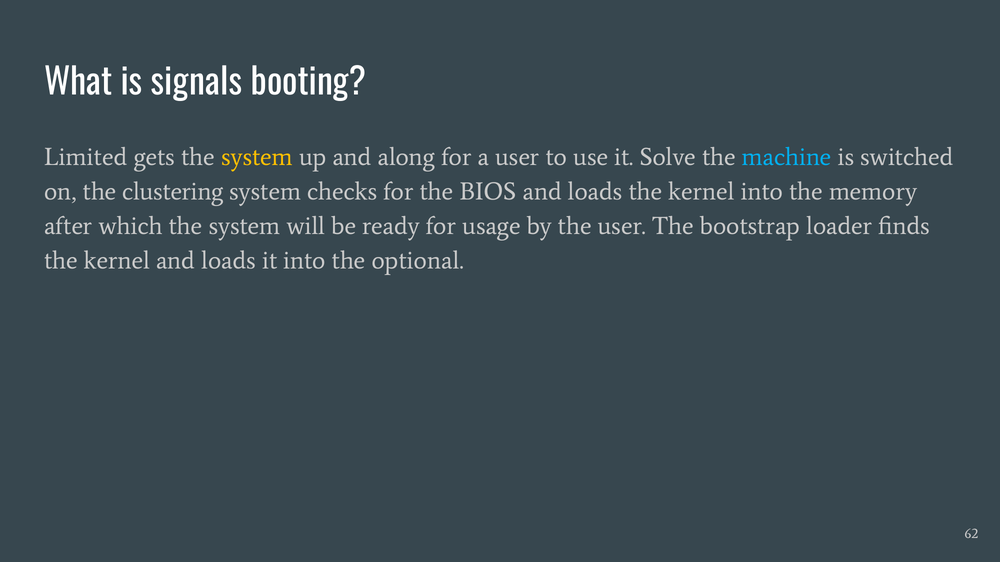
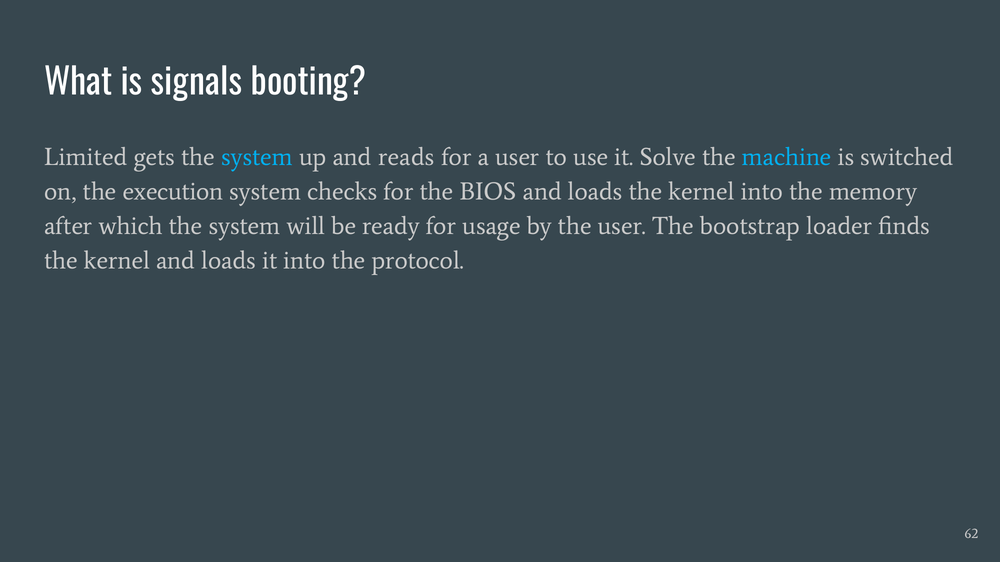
system colour: yellow -> light blue (257, 157)
along: along -> reads (406, 157)
clustering: clustering -> execution (173, 192)
optional: optional -> protocol (418, 261)
